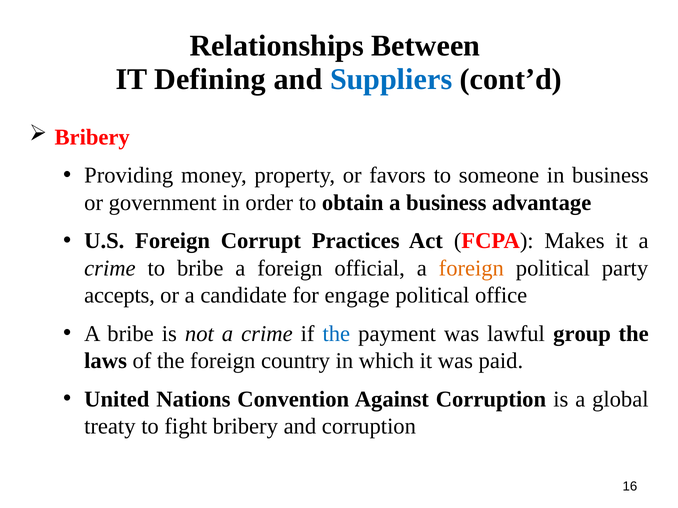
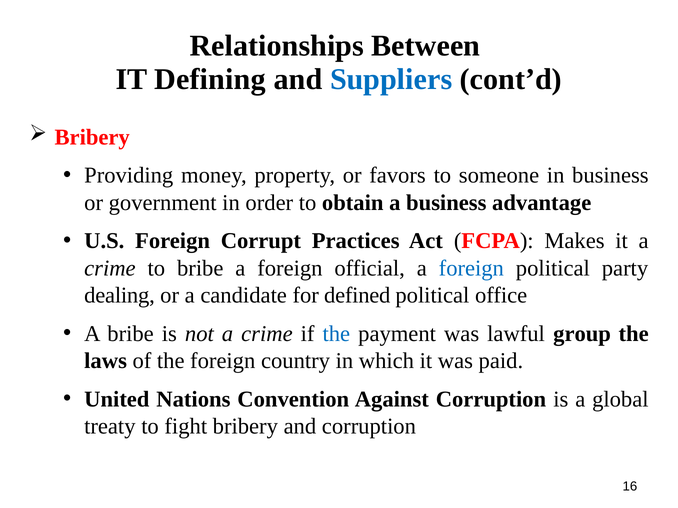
foreign colour: orange -> blue (471, 268)
accepts: accepts -> dealing (120, 296)
engage: engage -> defined (357, 296)
